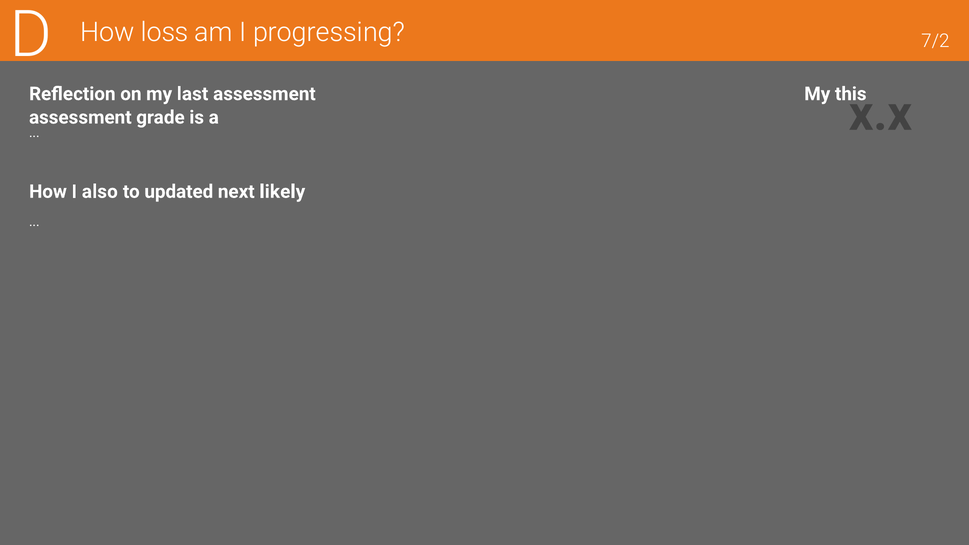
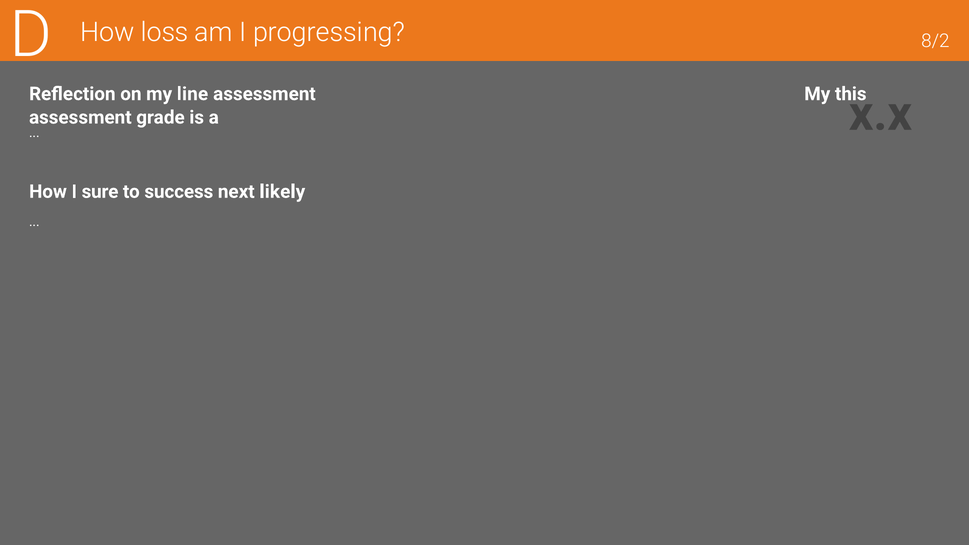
7/2: 7/2 -> 8/2 (935, 41)
last: last -> line (193, 94)
also: also -> sure (100, 192)
updated: updated -> success (179, 192)
